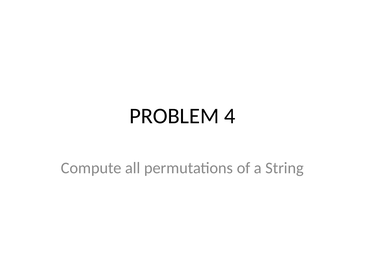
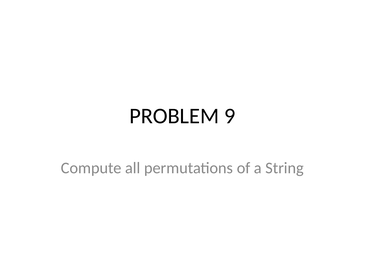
4: 4 -> 9 (230, 116)
